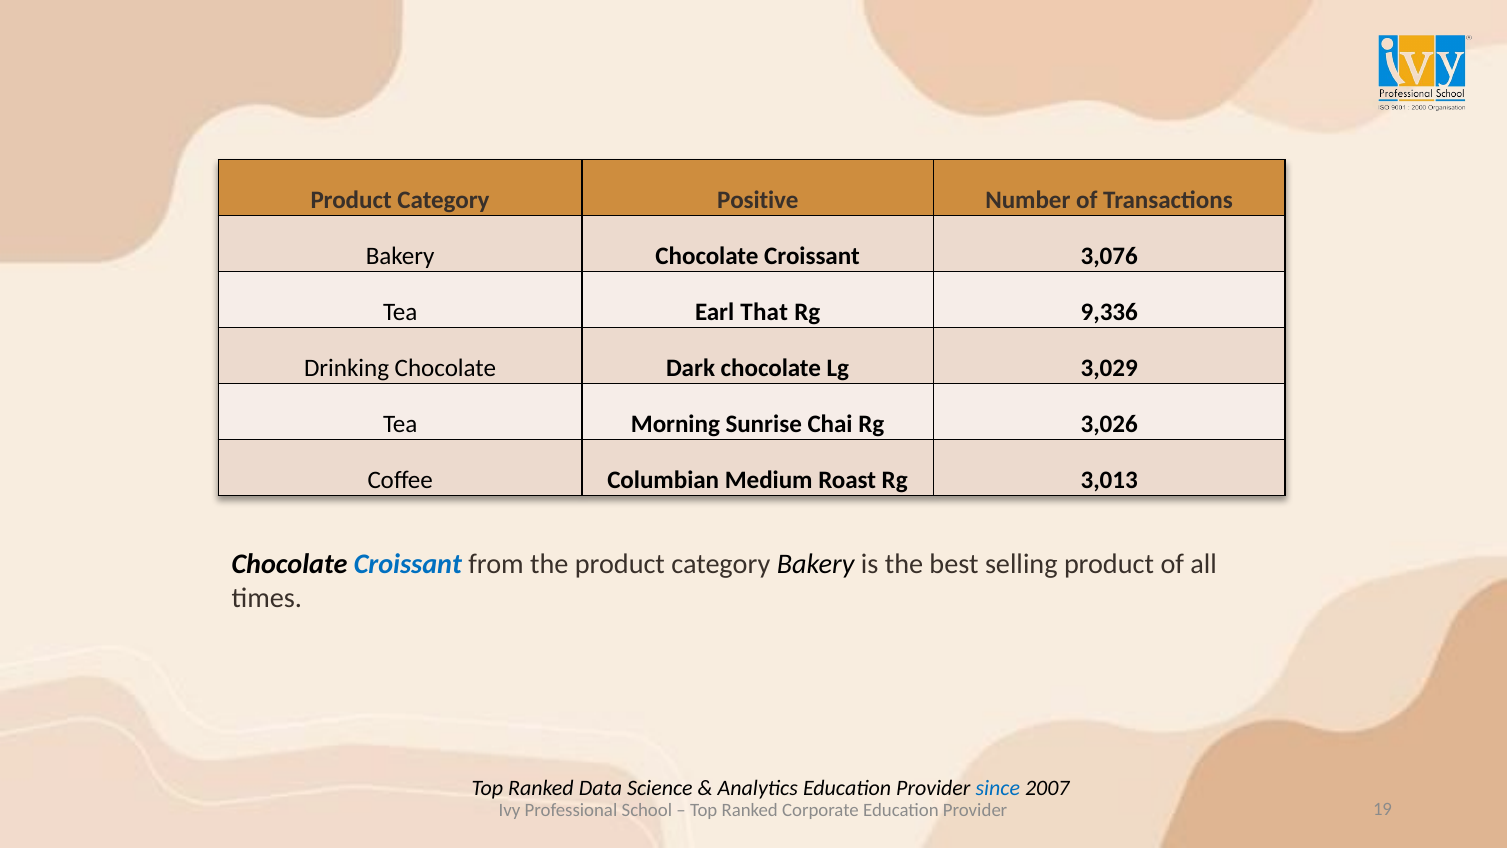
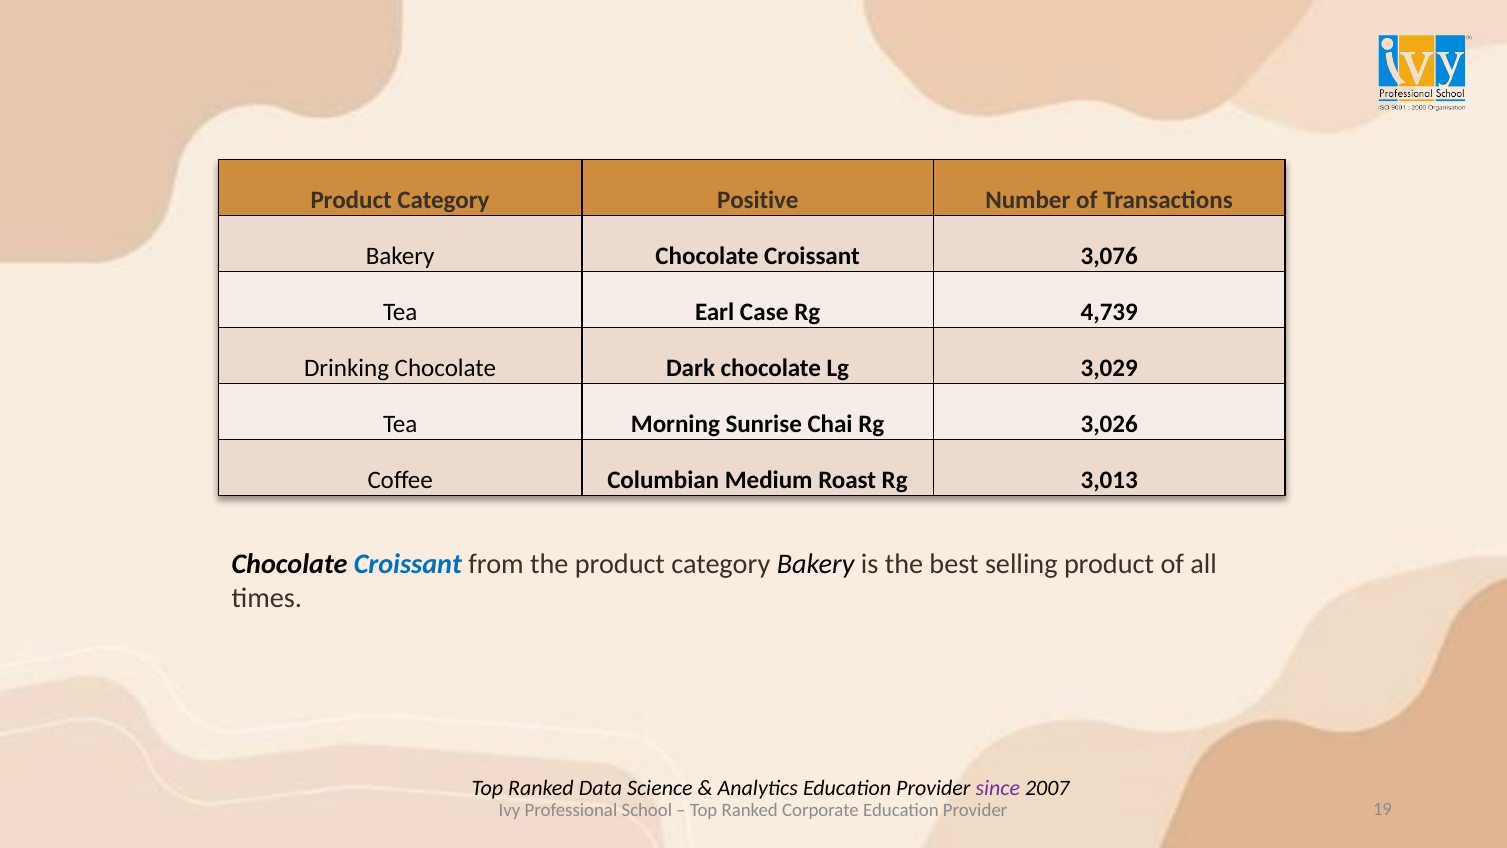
That: That -> Case (764, 312)
9,336: 9,336 -> 4,739 (1109, 312)
since colour: blue -> purple (998, 788)
